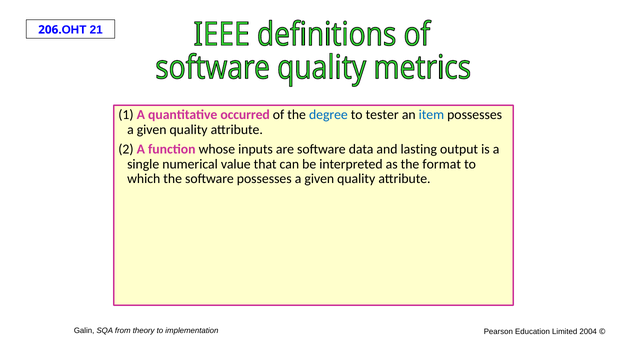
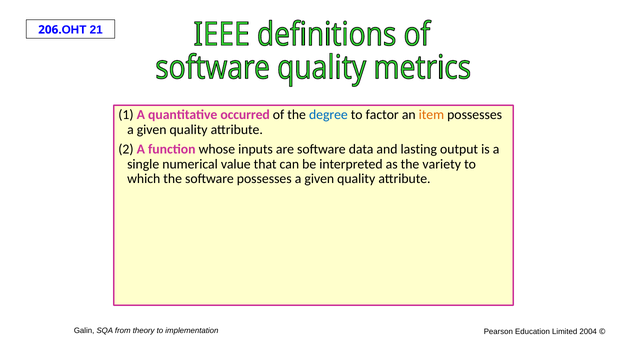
tester: tester -> factor (382, 115)
item colour: blue -> orange (431, 115)
format: format -> variety (442, 164)
